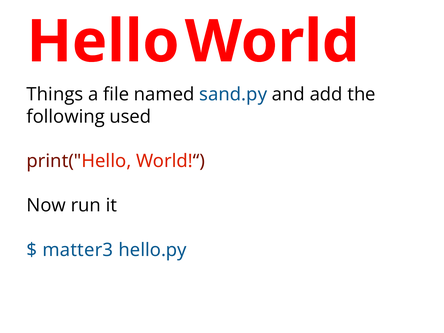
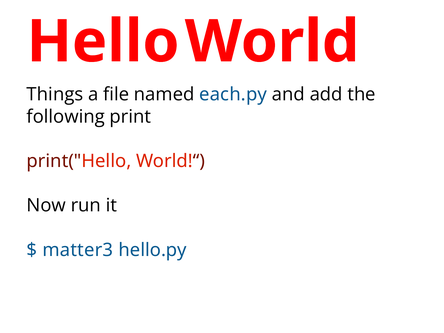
sand.py: sand.py -> each.py (233, 95)
used: used -> print (130, 117)
